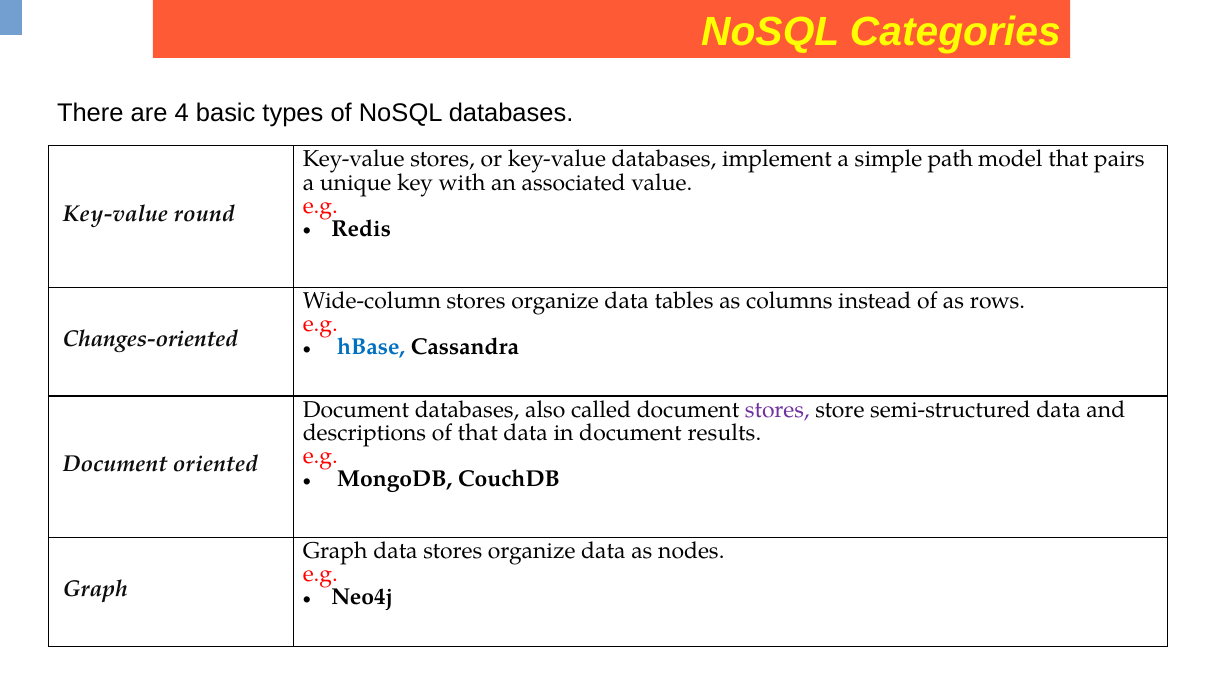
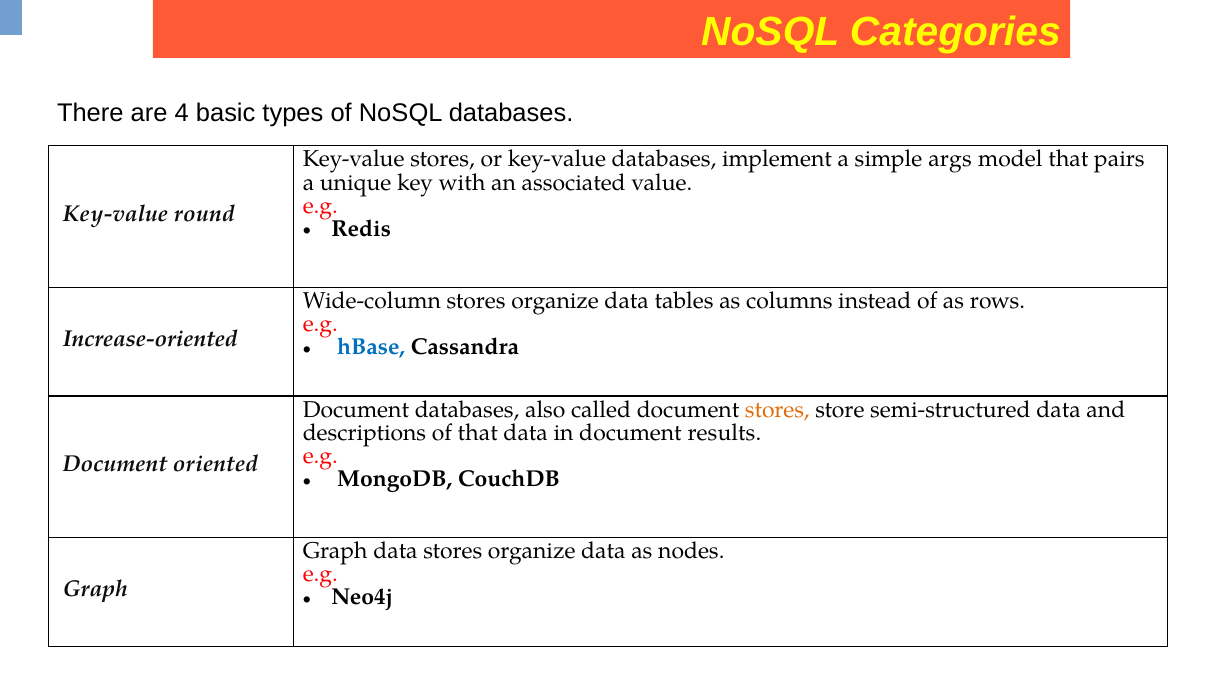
path: path -> args (950, 159)
Changes-oriented: Changes-oriented -> Increase-oriented (150, 339)
stores colour: purple -> orange (777, 410)
